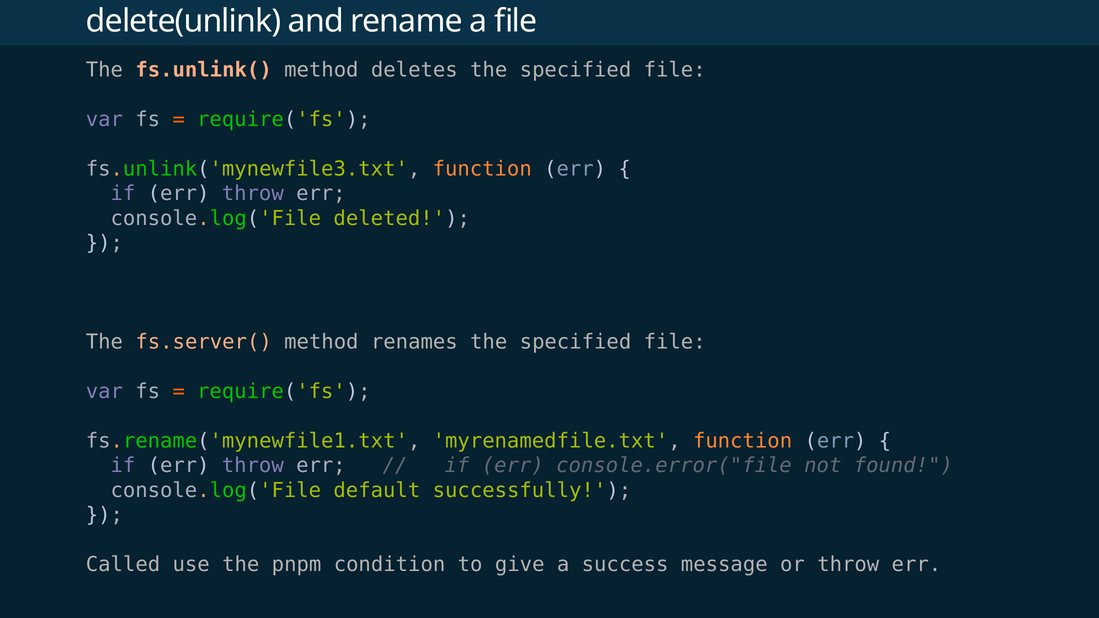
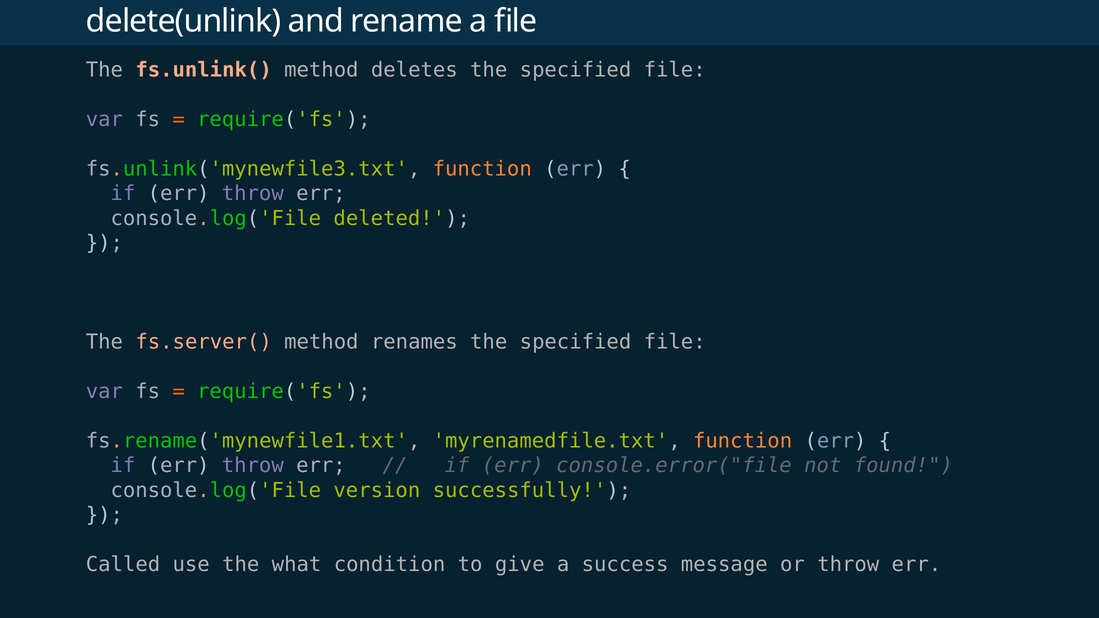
default: default -> version (377, 490)
pnpm: pnpm -> what (297, 565)
